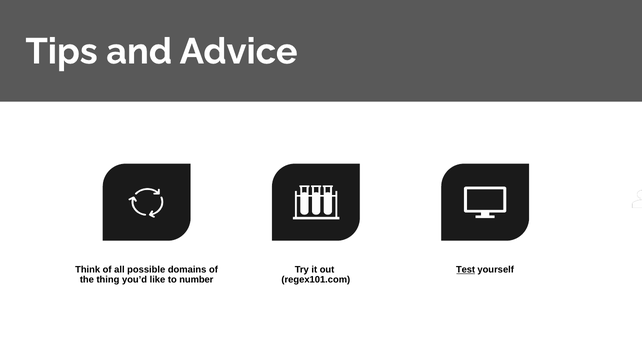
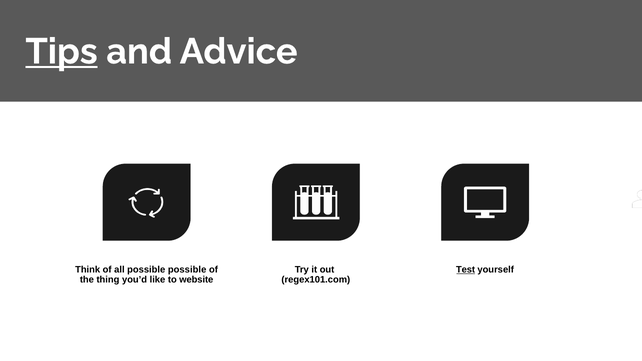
Tips underline: none -> present (62, 52)
possible domains: domains -> possible (187, 270)
number: number -> website (196, 280)
